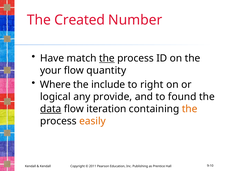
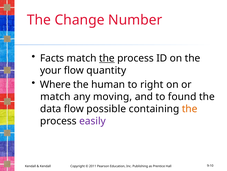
Created: Created -> Change (80, 20)
Have: Have -> Facts (52, 58)
include: include -> human (108, 84)
logical: logical -> match (55, 96)
provide: provide -> moving (113, 96)
data underline: present -> none (51, 108)
iteration: iteration -> possible (106, 108)
easily colour: orange -> purple (93, 121)
